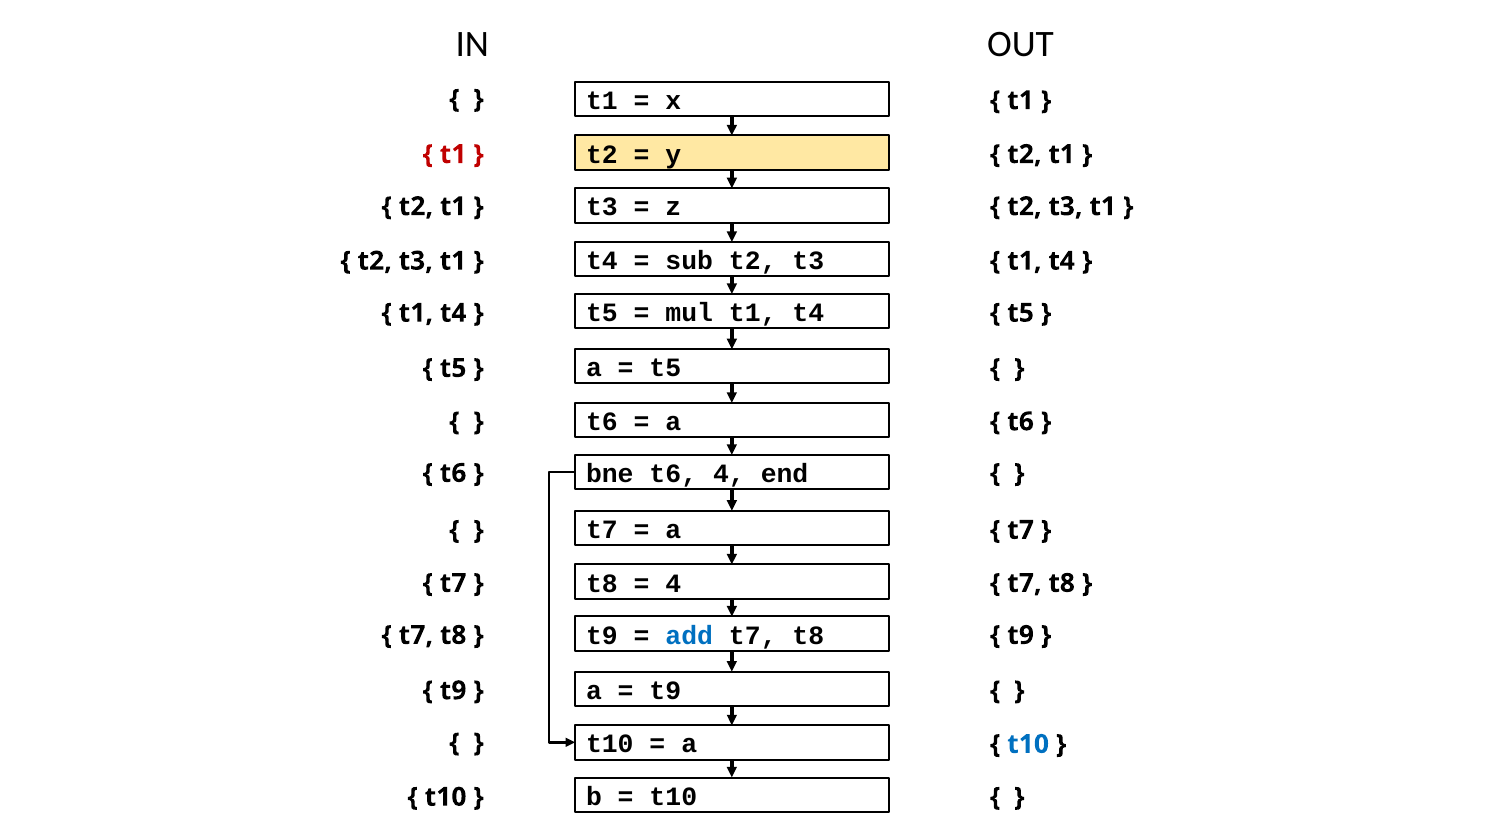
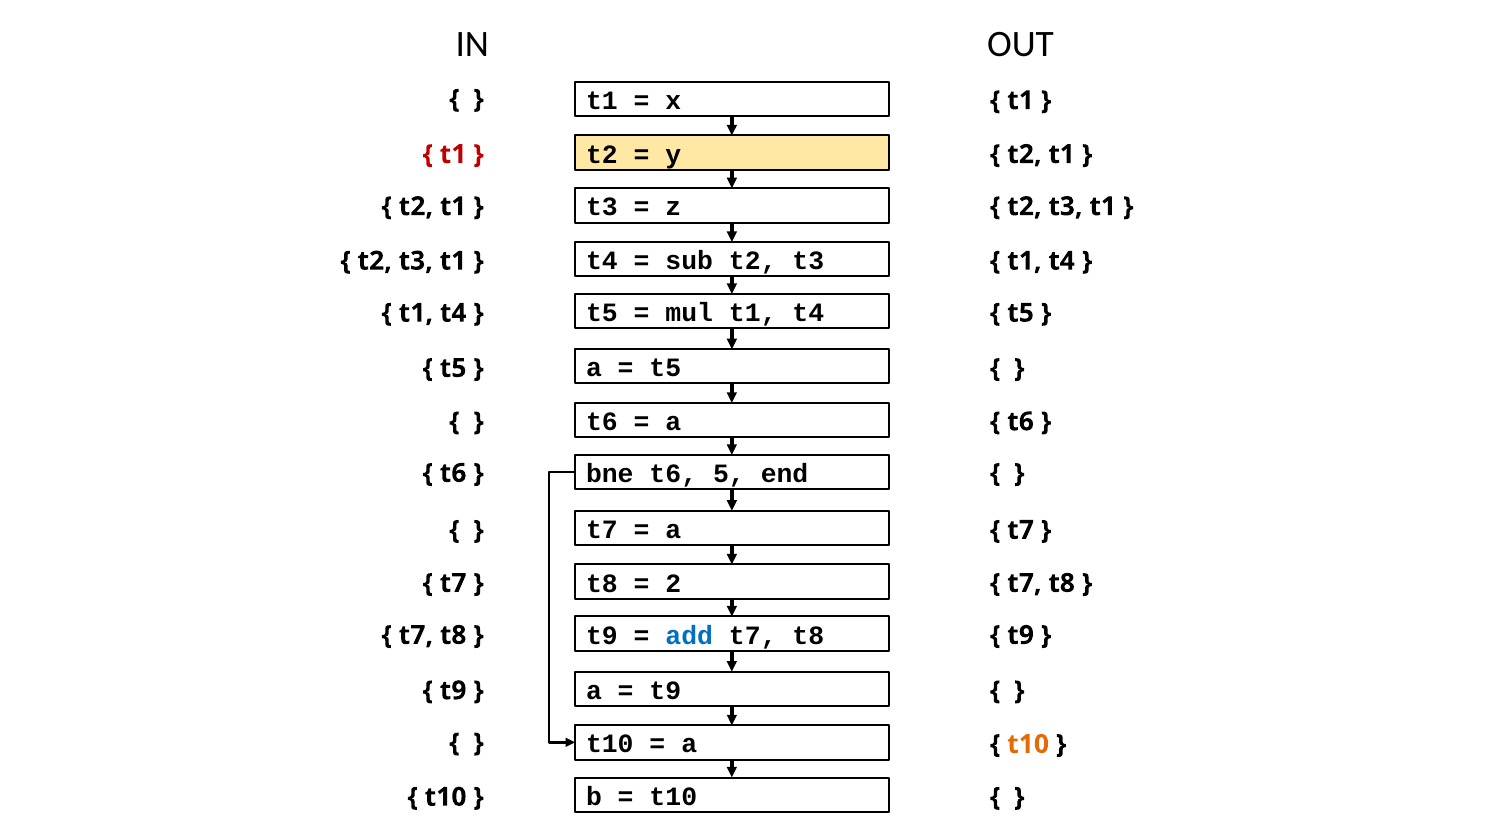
t6 4: 4 -> 5 (729, 474)
4: 4 -> 2 (673, 584)
t10 colour: blue -> orange (1028, 744)
